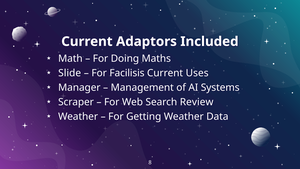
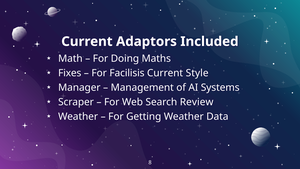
Slide: Slide -> Fixes (70, 73)
Uses: Uses -> Style (197, 73)
